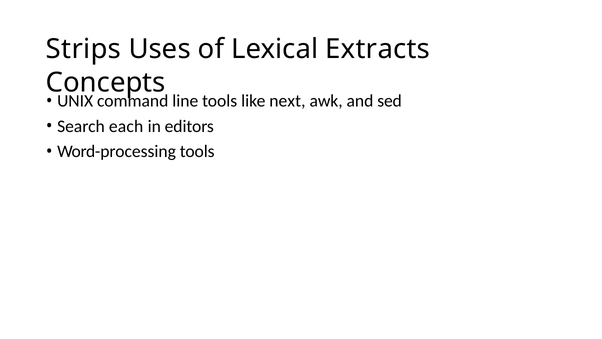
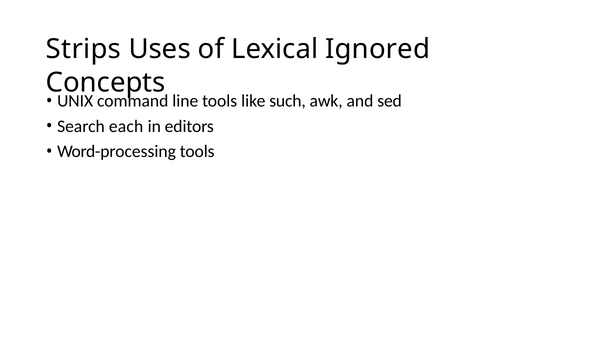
Extracts: Extracts -> Ignored (378, 49)
next: next -> such (288, 101)
